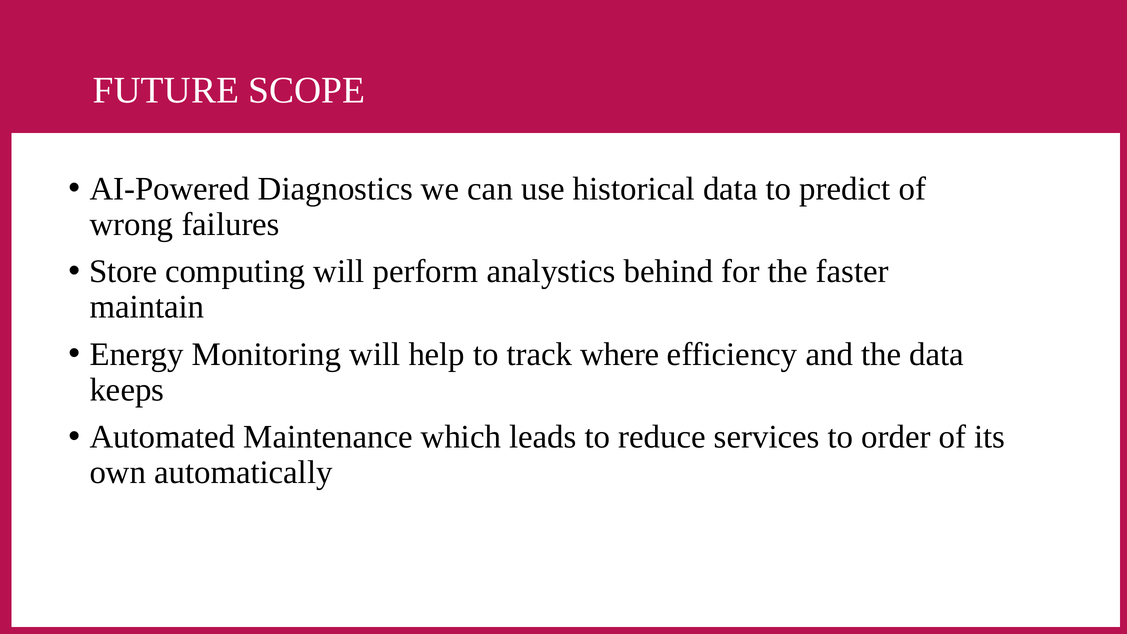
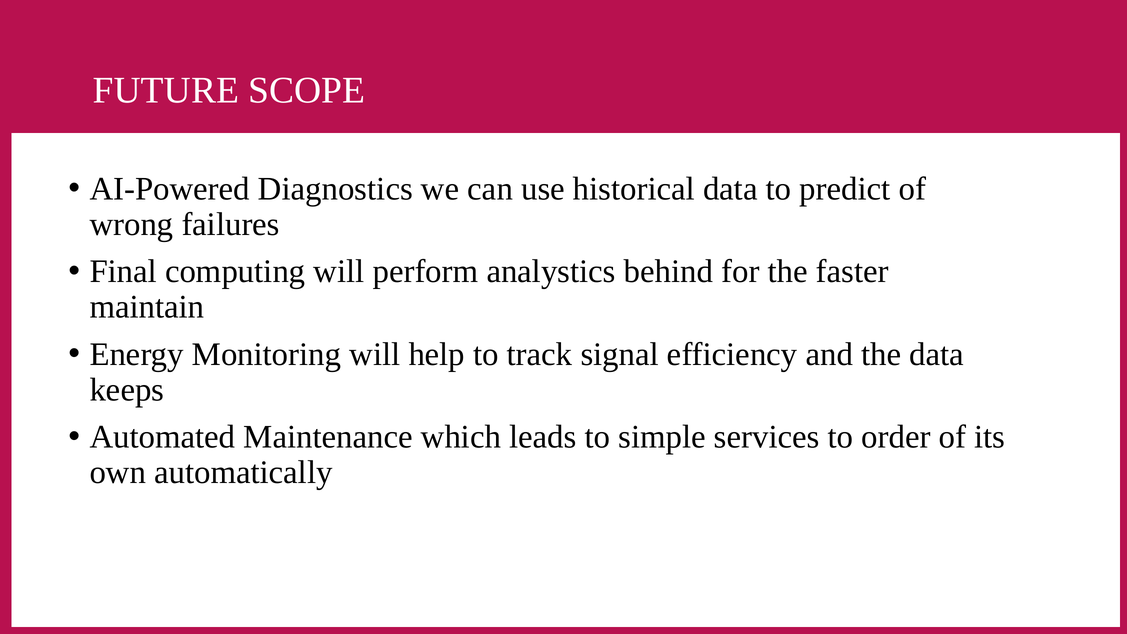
Store: Store -> Final (123, 272)
where: where -> signal (620, 354)
reduce: reduce -> simple (662, 437)
